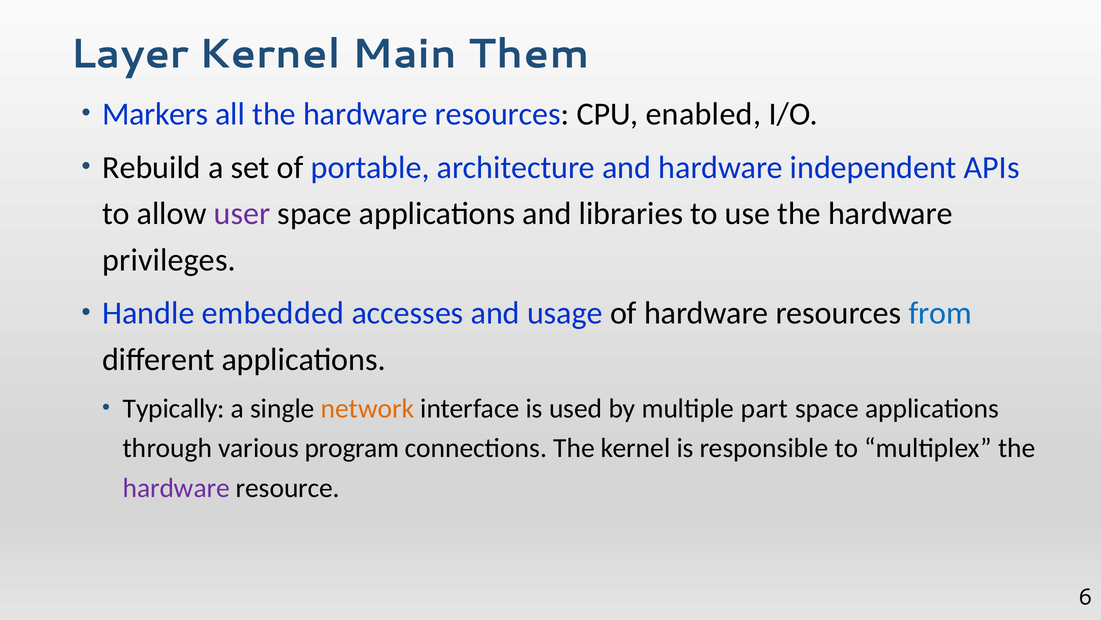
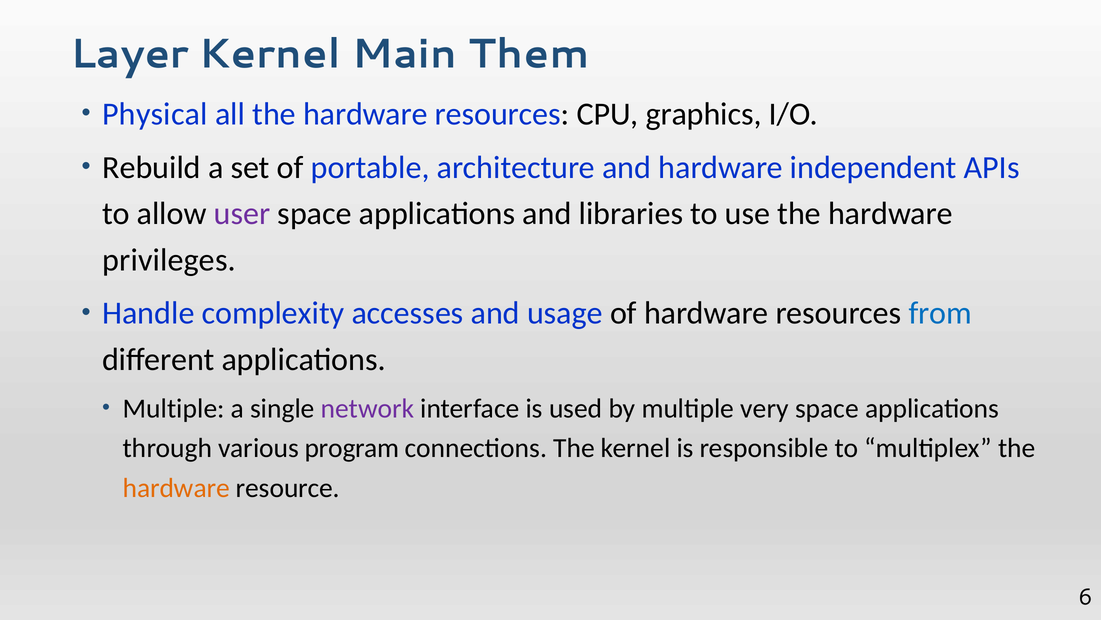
Markers: Markers -> Physical (155, 114)
enabled: enabled -> graphics (704, 114)
embedded: embedded -> complexity (273, 313)
Typically: Typically -> Multiple (174, 408)
network colour: orange -> purple (368, 408)
part: part -> very (764, 408)
hardware colour: purple -> orange (176, 488)
